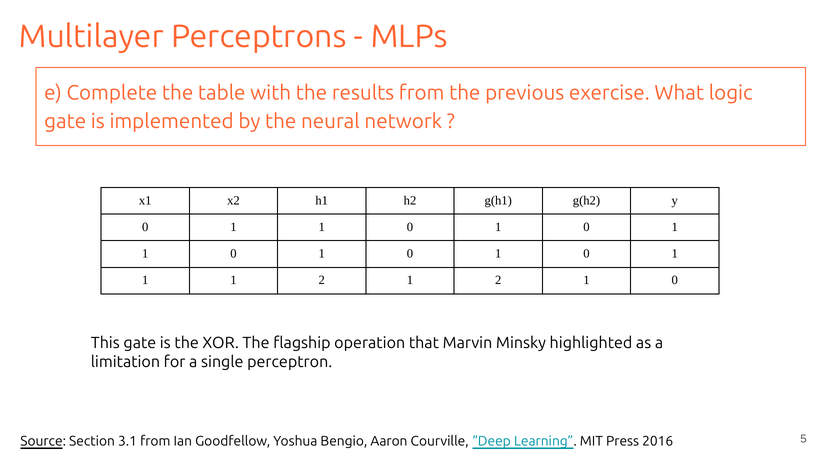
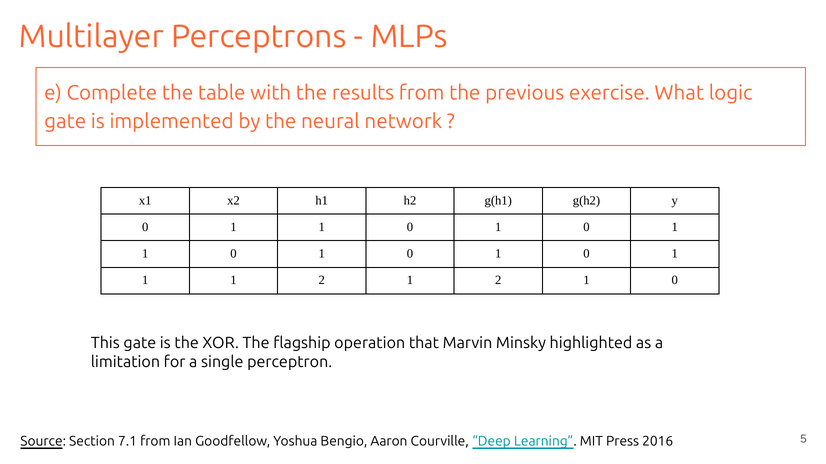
3.1: 3.1 -> 7.1 (127, 442)
